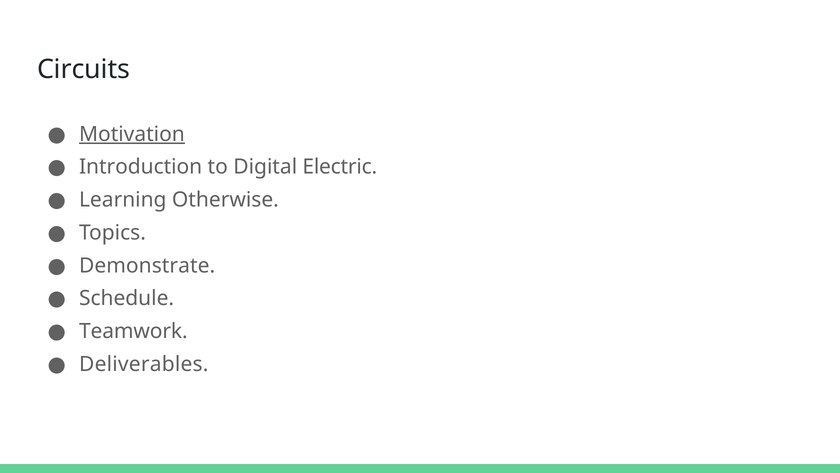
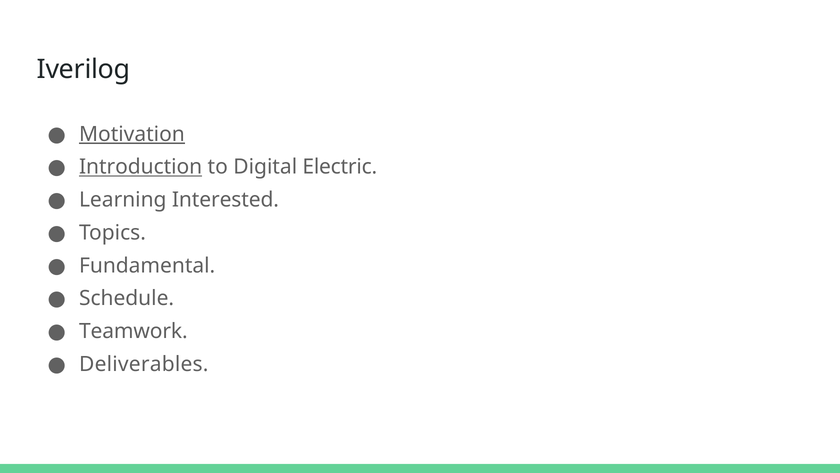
Circuits: Circuits -> Iverilog (84, 69)
Introduction underline: none -> present (141, 167)
Otherwise: Otherwise -> Interested (225, 200)
Demonstrate: Demonstrate -> Fundamental (147, 265)
